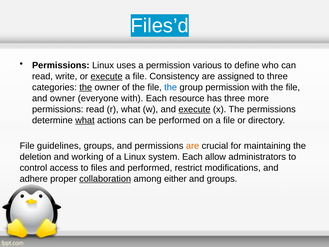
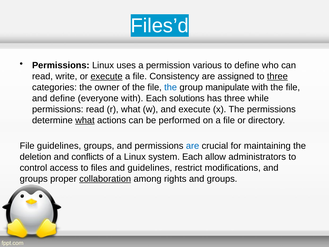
three underline: none -> present (277, 76)
the underline: present -> none (86, 87)
group permission: permission -> manipulate (227, 87)
and owner: owner -> define (63, 98)
resource: resource -> solutions (187, 98)
more: more -> while (258, 98)
execute underline: present -> none (194, 109)
are colour: orange -> blue (193, 146)
working: working -> conflicts (88, 157)
and performed: performed -> guidelines (150, 168)
adhere: adhere -> groups (34, 179)
either: either -> rights (175, 179)
